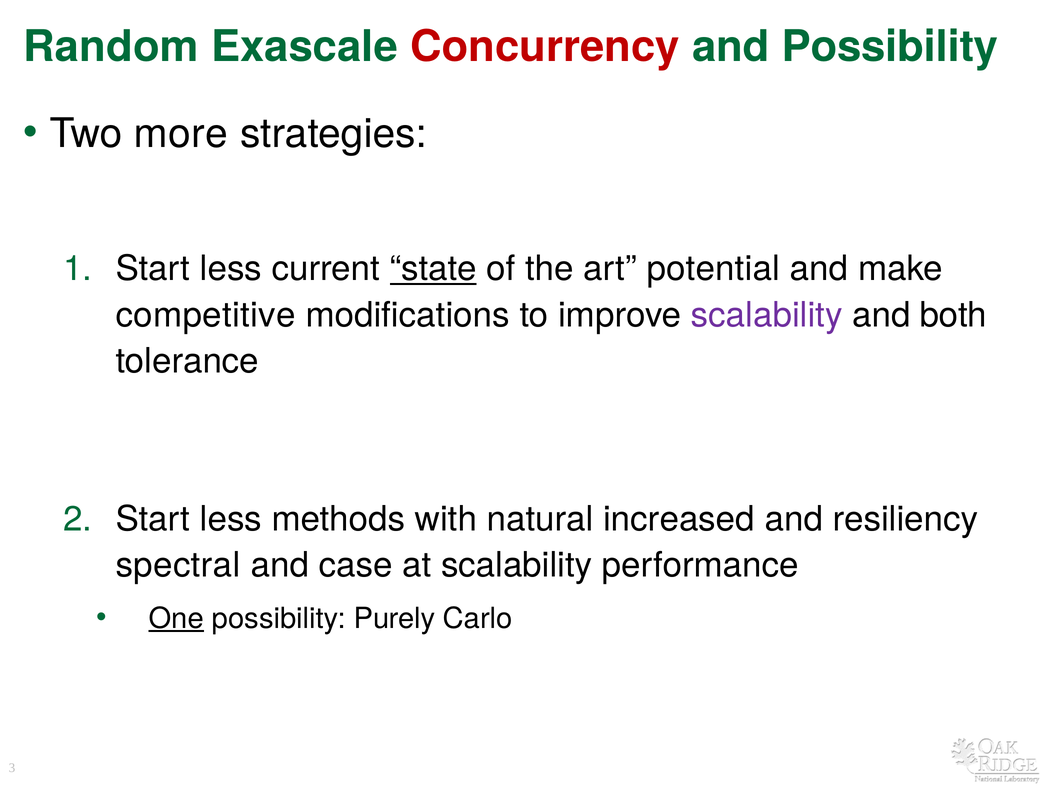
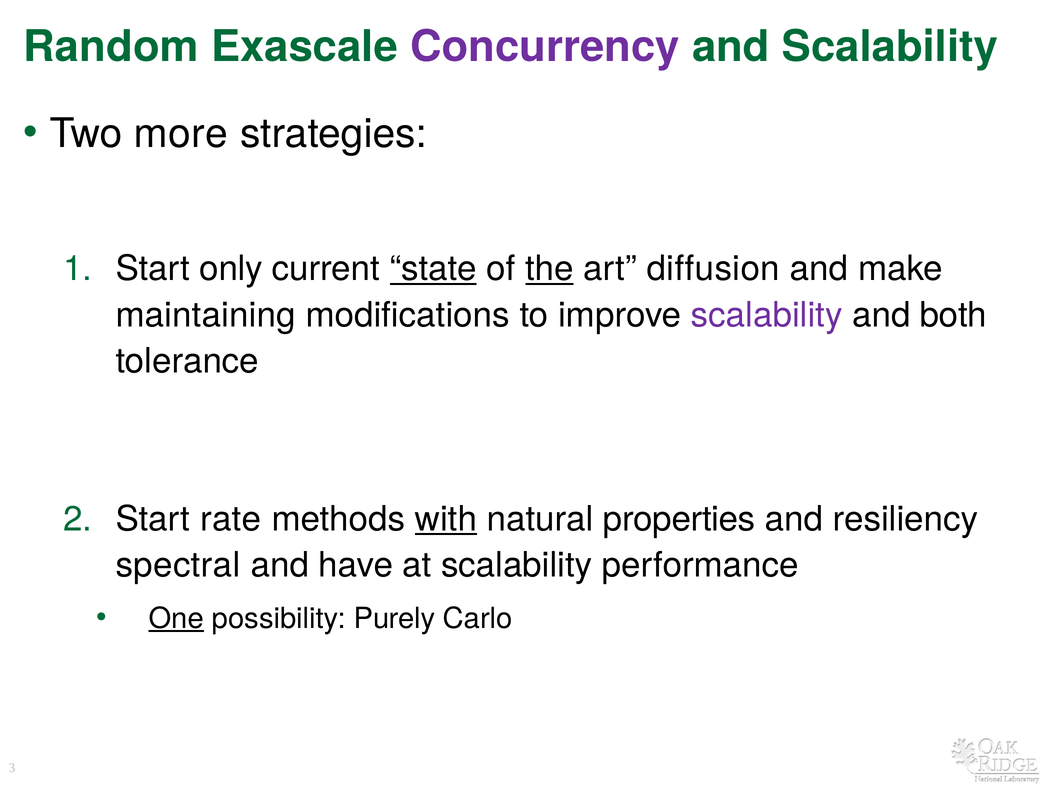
Concurrency colour: red -> purple (545, 47)
and Possibility: Possibility -> Scalability (890, 47)
less: less -> only (231, 269)
the underline: none -> present (550, 269)
potential: potential -> diffusion (713, 269)
competitive: competitive -> maintaining (206, 315)
less: less -> rate (231, 519)
with underline: none -> present (446, 519)
increased: increased -> properties (679, 519)
case: case -> have (356, 566)
